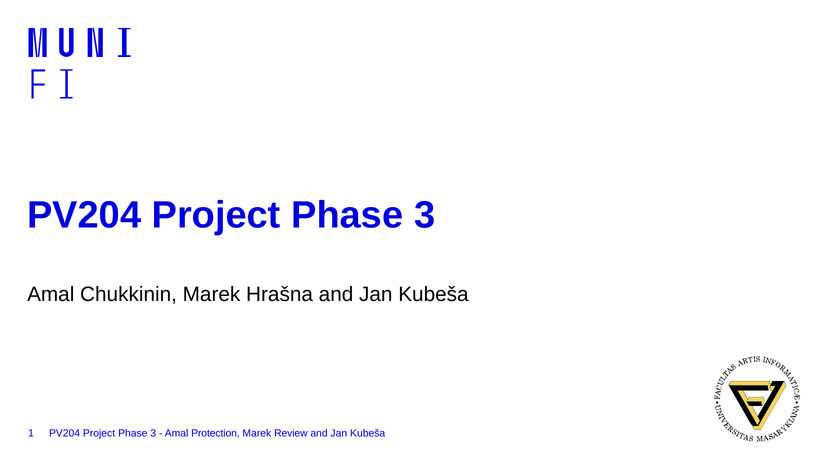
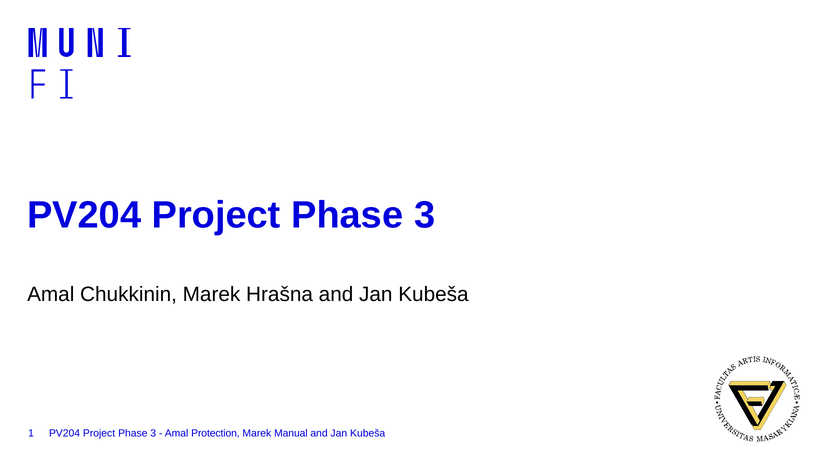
Review: Review -> Manual (291, 433)
